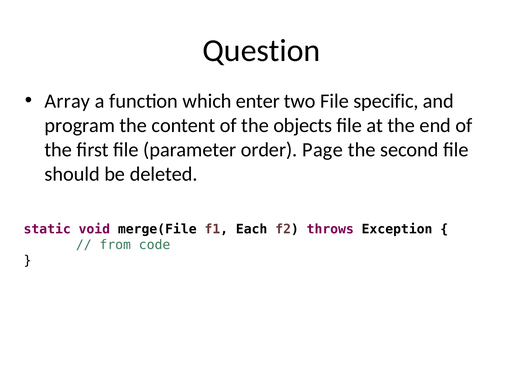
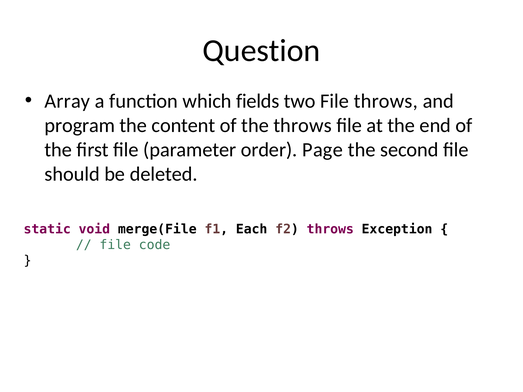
enter: enter -> fields (258, 101)
File specific: specific -> throws (386, 101)
the objects: objects -> throws (303, 125)
from: from -> file (115, 245)
